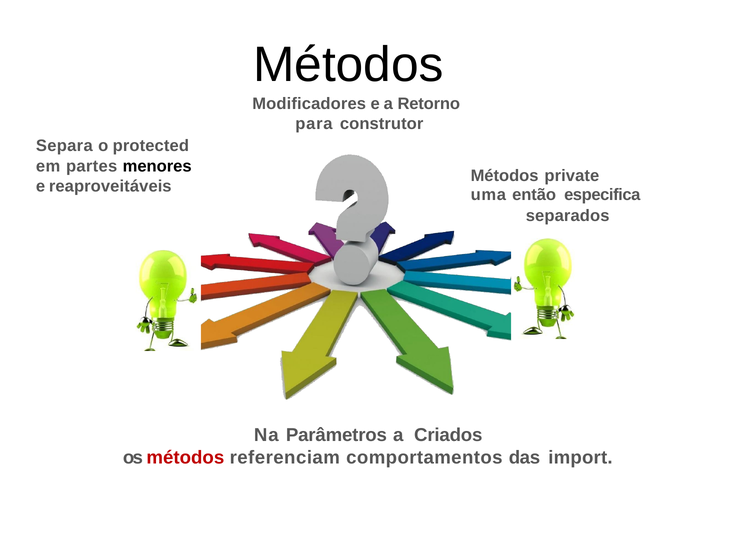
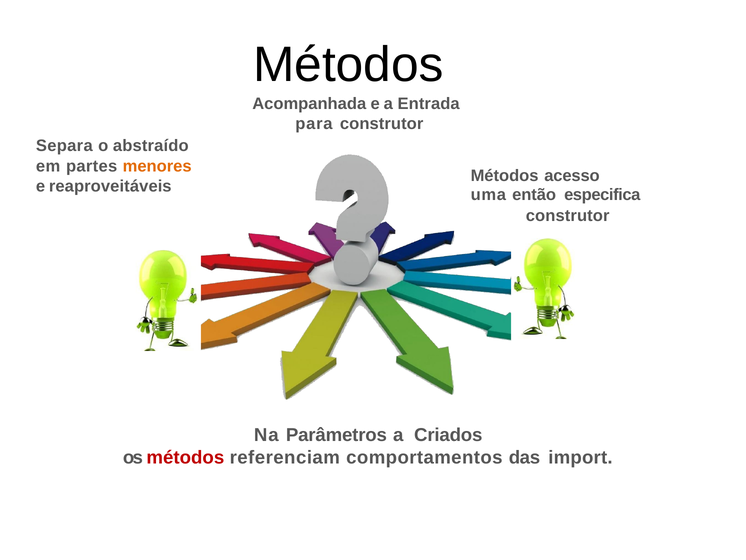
Modificadores: Modificadores -> Acompanhada (309, 104)
Retorno: Retorno -> Entrada (429, 104)
protected: protected -> abstraído (151, 145)
menores colour: black -> orange (157, 166)
private: private -> acesso (572, 176)
separados: separados -> construtor (568, 216)
